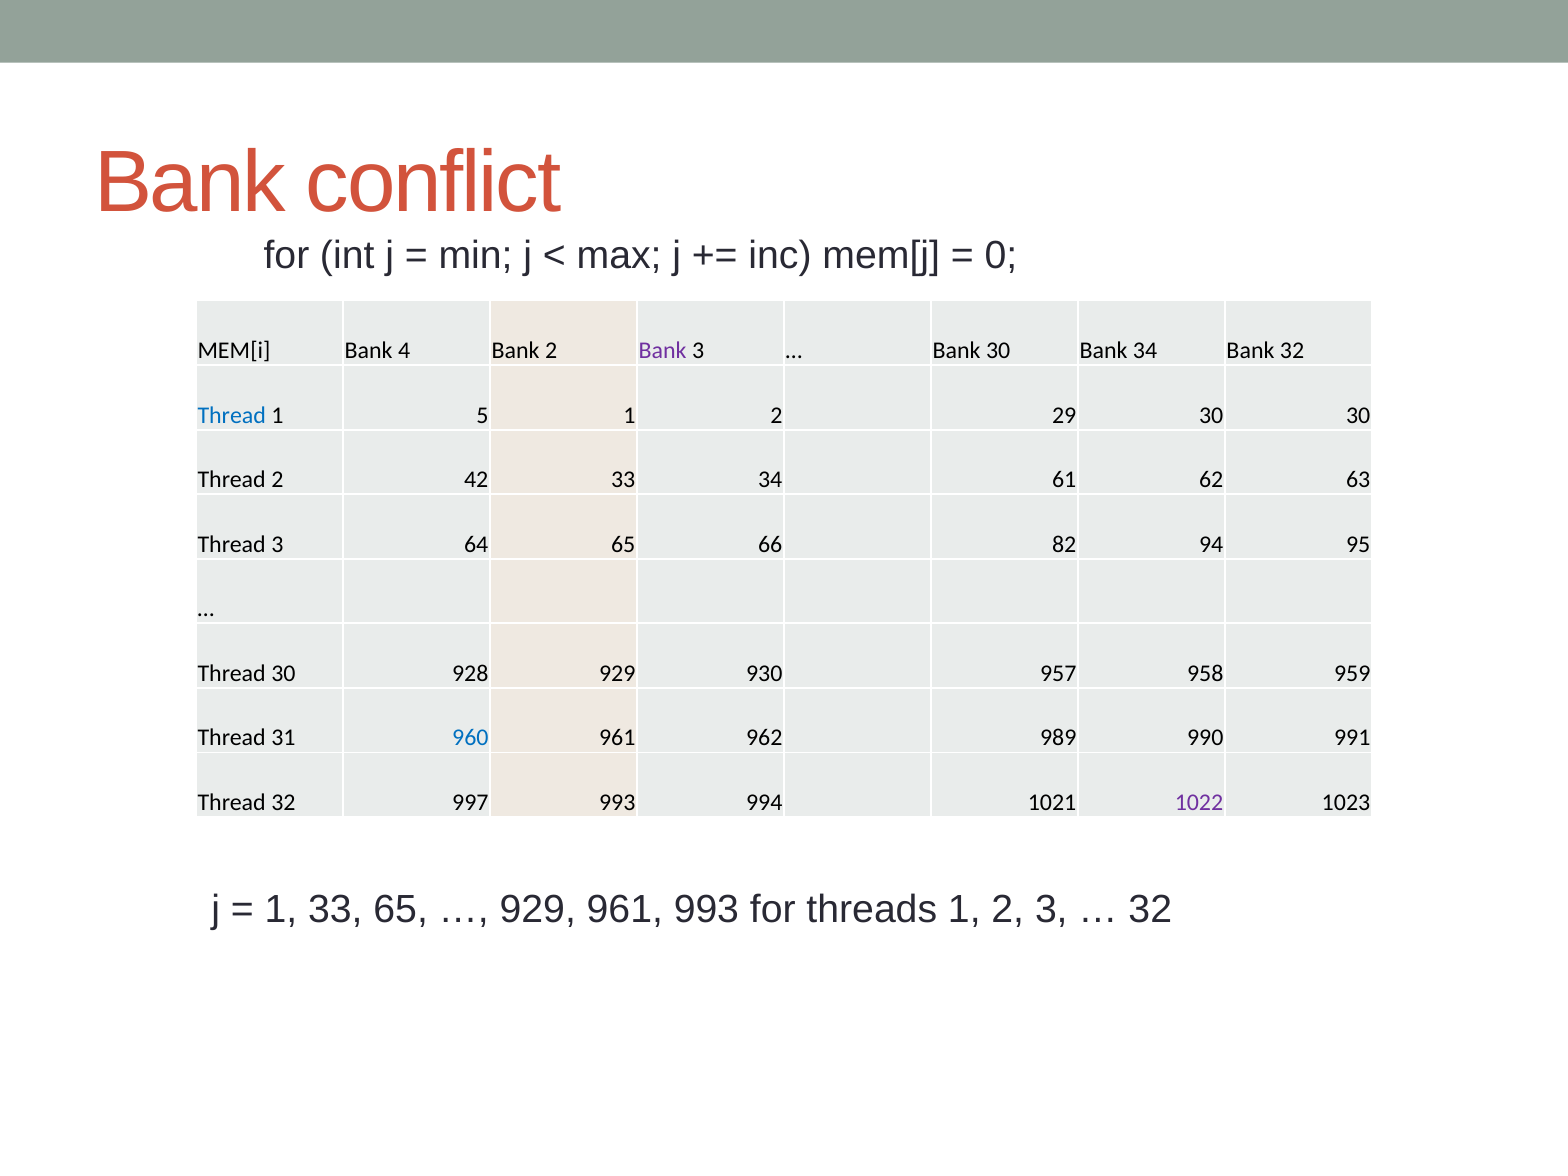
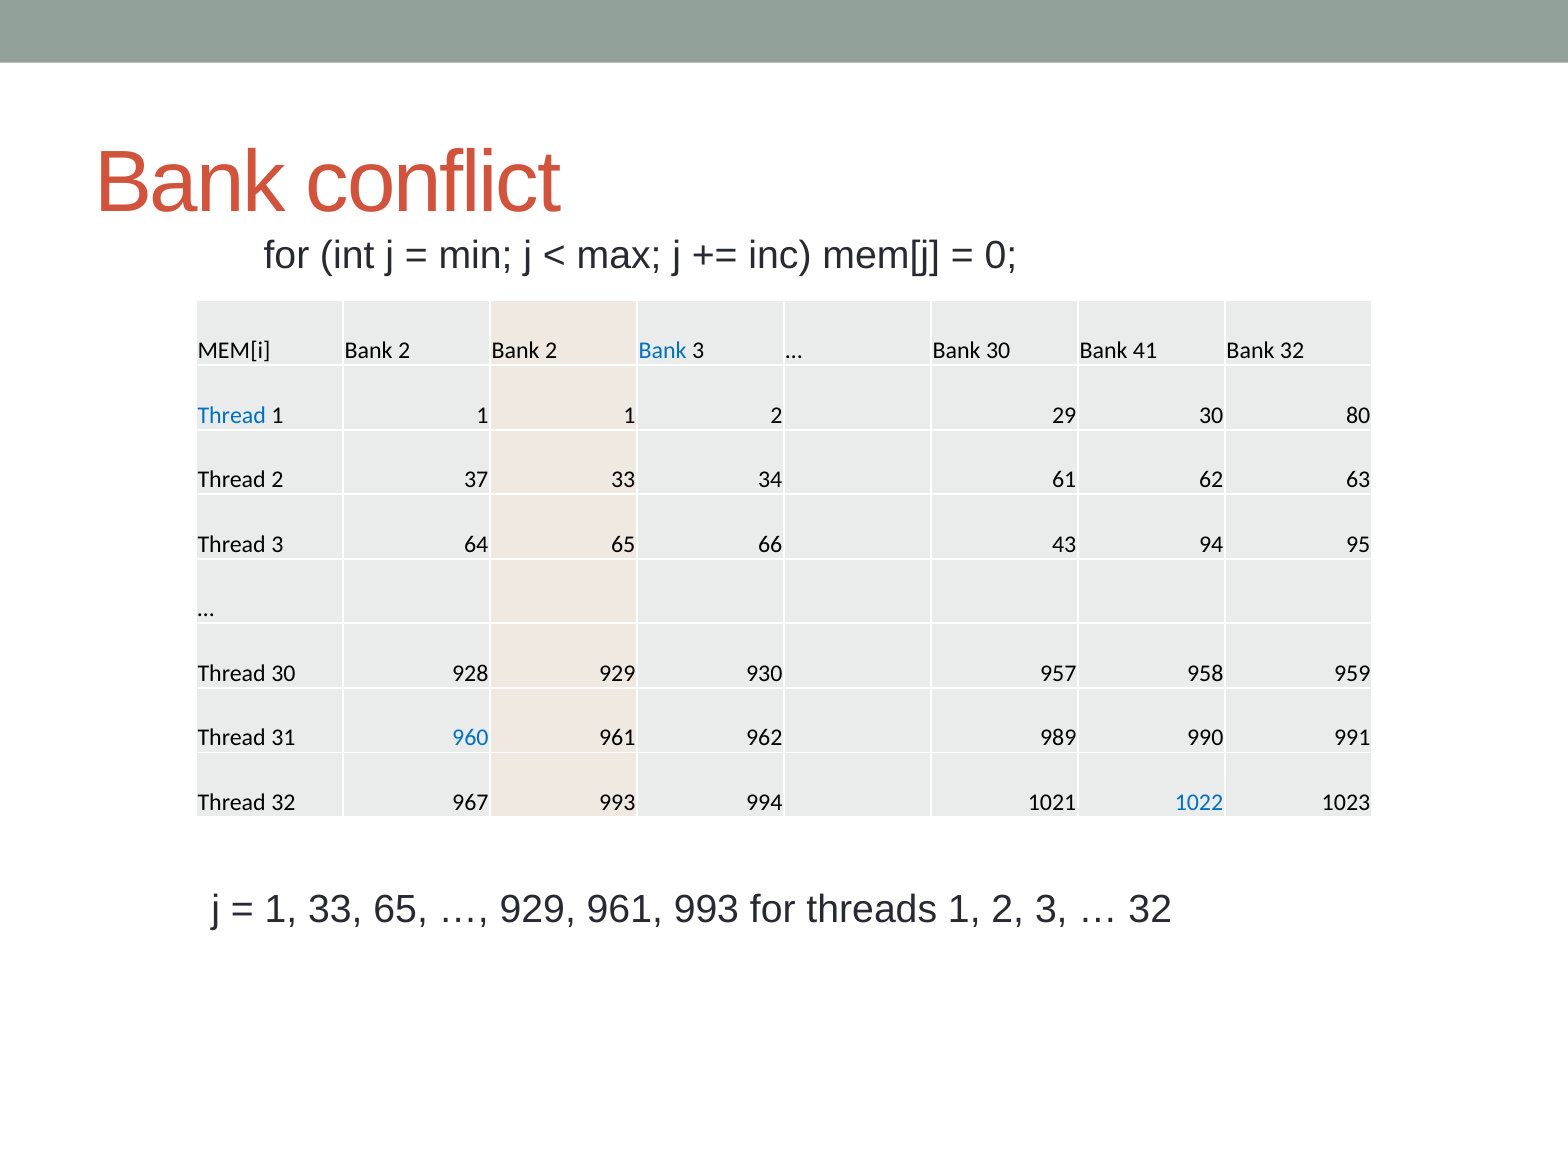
MEM[i Bank 4: 4 -> 2 (404, 351)
Bank colour: purple -> blue (663, 351)
Bank 34: 34 -> 41 (1145, 351)
5: 5 -> 1 (482, 415)
30 30: 30 -> 80 (1358, 415)
42: 42 -> 37 (476, 480)
82: 82 -> 43 (1064, 544)
997: 997 -> 967 (470, 803)
1022 colour: purple -> blue (1199, 803)
